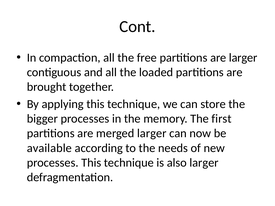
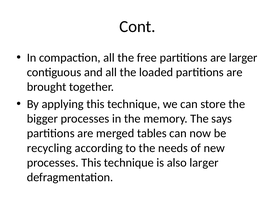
first: first -> says (222, 119)
merged larger: larger -> tables (152, 133)
available: available -> recycling (49, 148)
